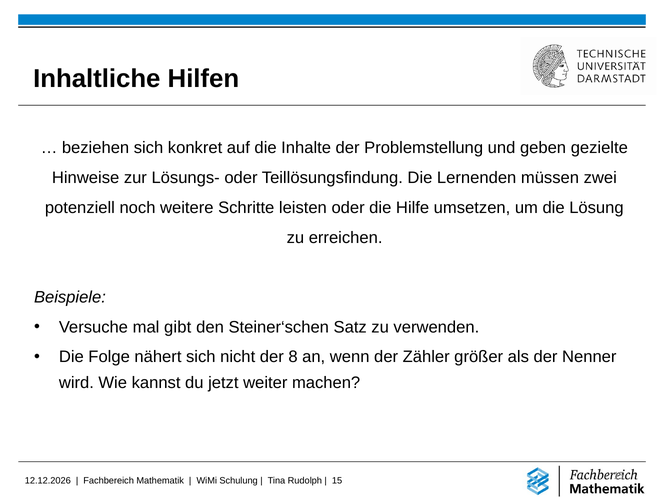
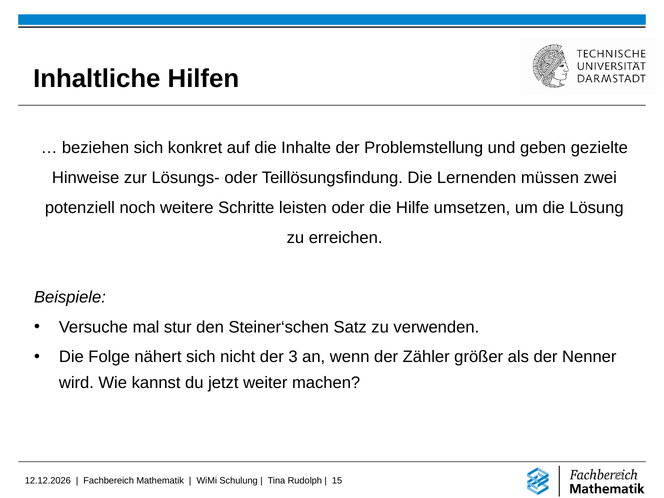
gibt: gibt -> stur (178, 327)
8: 8 -> 3 (293, 357)
